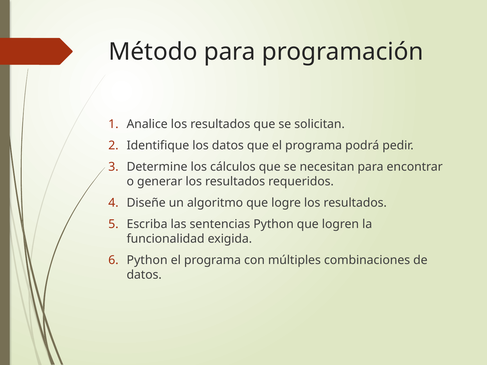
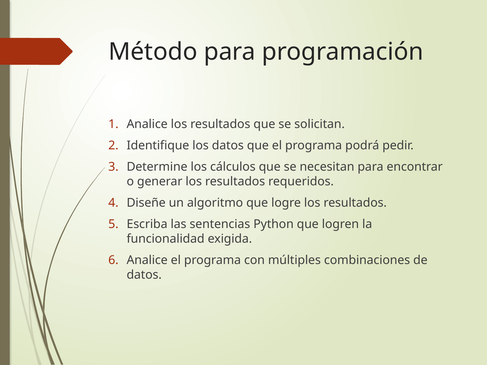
Python: Python -> Analice (147, 260)
